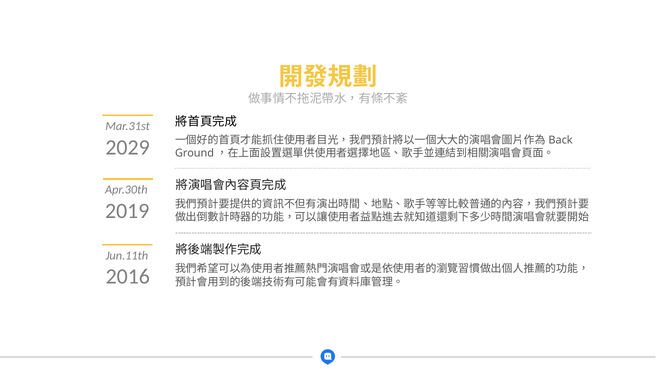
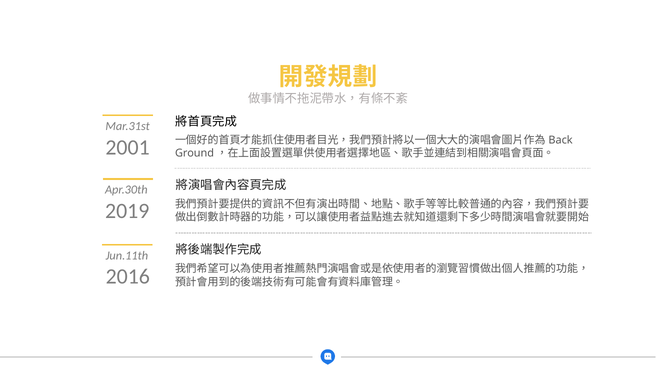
2029: 2029 -> 2001 (128, 147)
